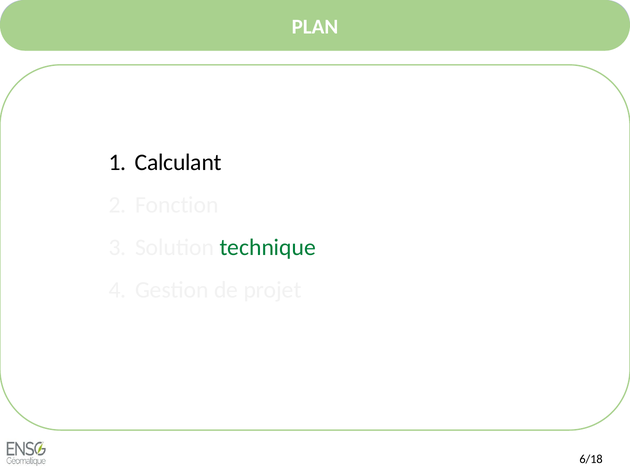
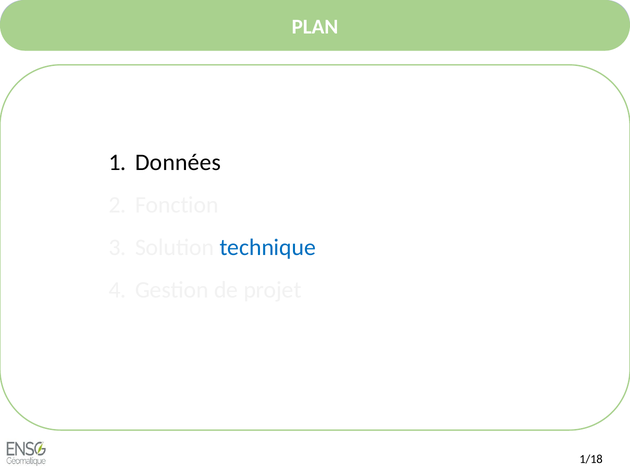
Calculant: Calculant -> Données (178, 162)
technique colour: green -> blue (268, 247)
6/18: 6/18 -> 1/18 (591, 459)
